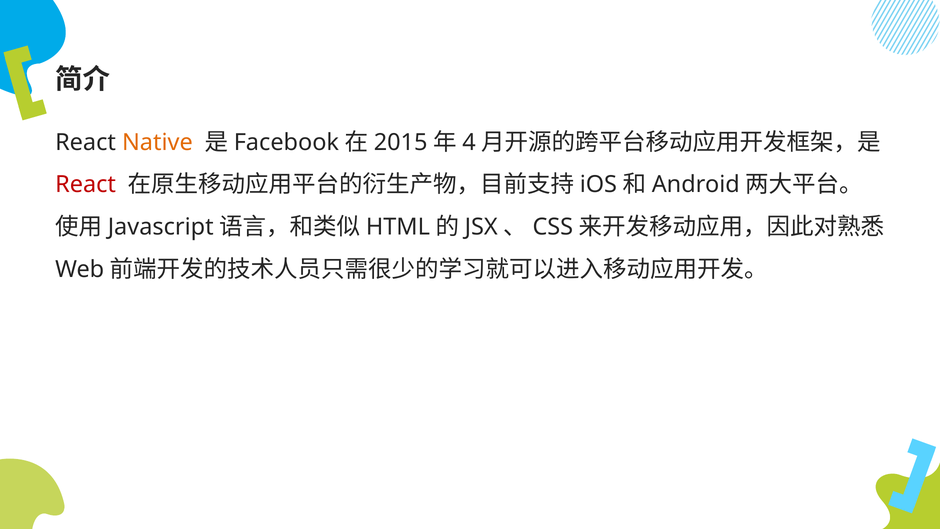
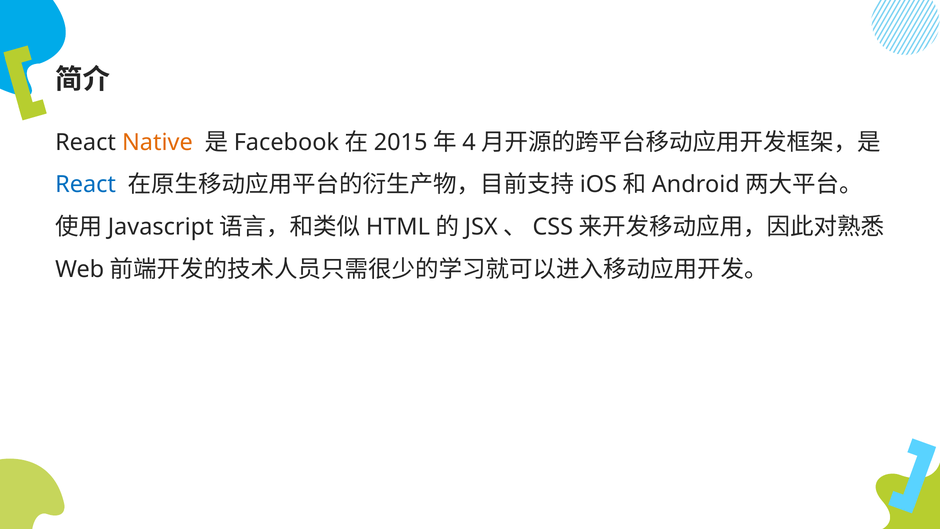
React colour: red -> blue (86, 185)
